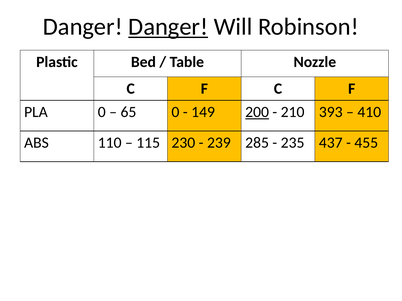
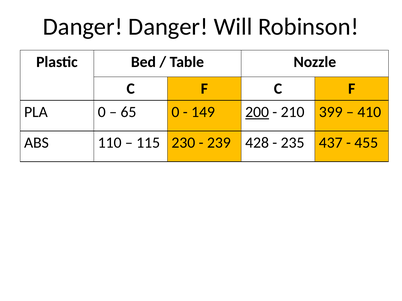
Danger underline: present -> none (168, 27)
393: 393 -> 399 (331, 112)
285: 285 -> 428 (257, 143)
